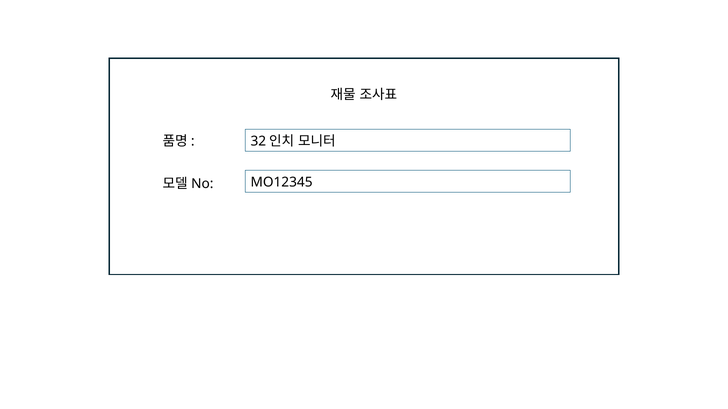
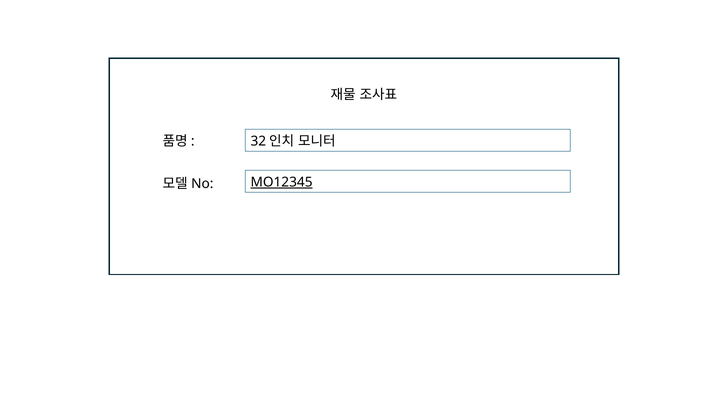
MO12345 underline: none -> present (282, 182)
